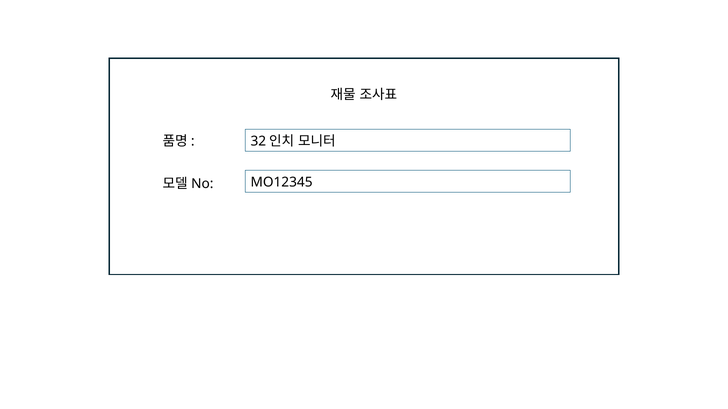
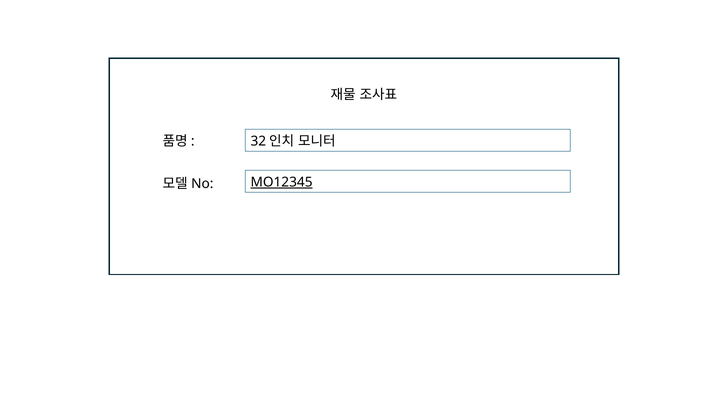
MO12345 underline: none -> present (282, 182)
